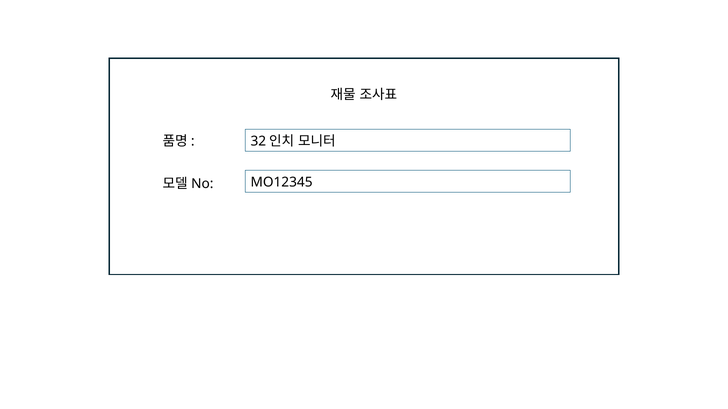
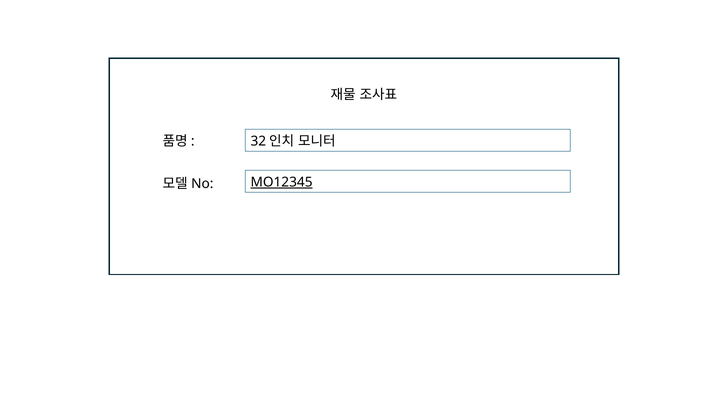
MO12345 underline: none -> present (282, 182)
